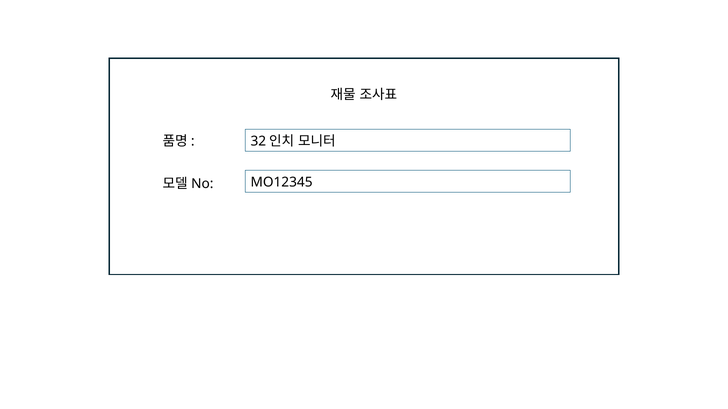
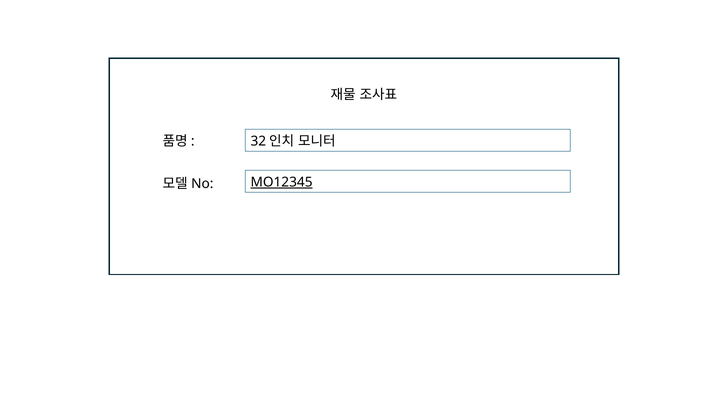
MO12345 underline: none -> present (282, 182)
